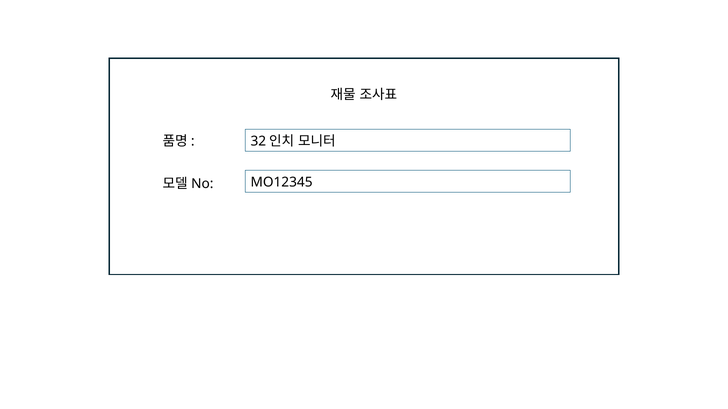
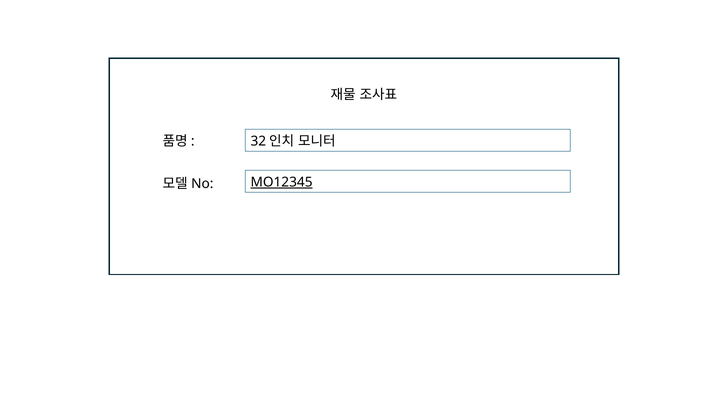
MO12345 underline: none -> present (282, 182)
